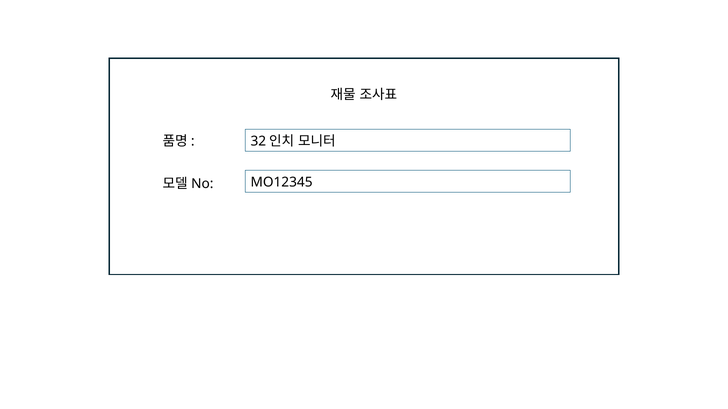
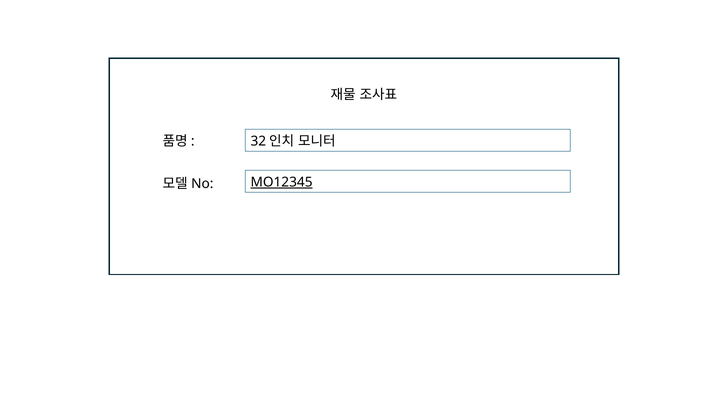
MO12345 underline: none -> present (282, 182)
